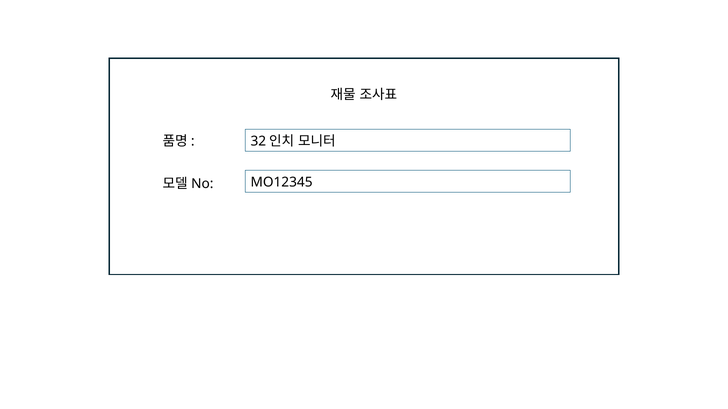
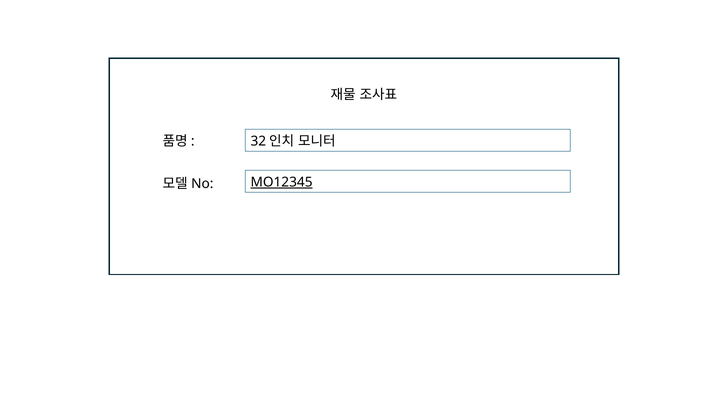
MO12345 underline: none -> present (282, 182)
